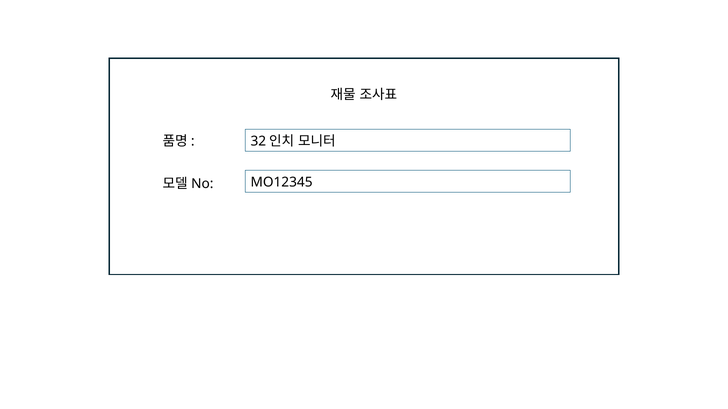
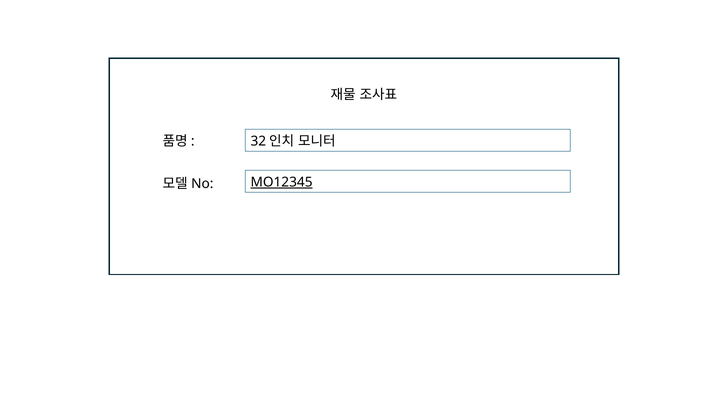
MO12345 underline: none -> present (282, 182)
